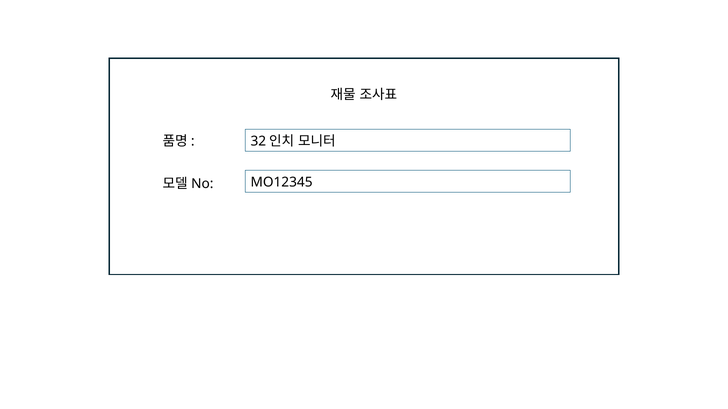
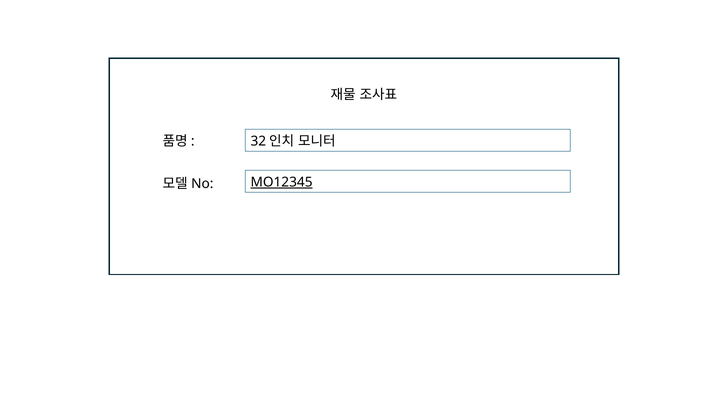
MO12345 underline: none -> present (282, 182)
